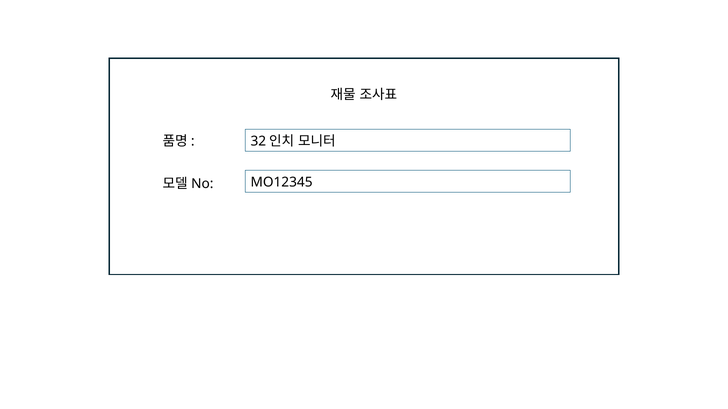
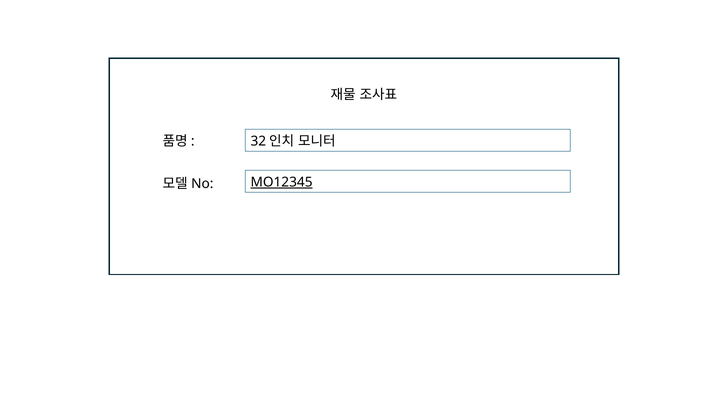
MO12345 underline: none -> present (282, 182)
